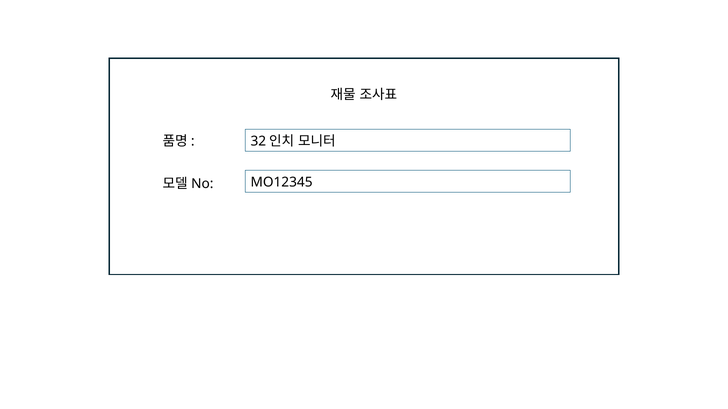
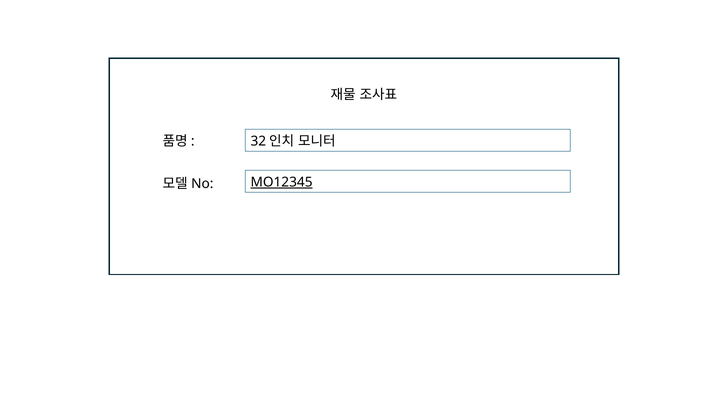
MO12345 underline: none -> present (282, 182)
